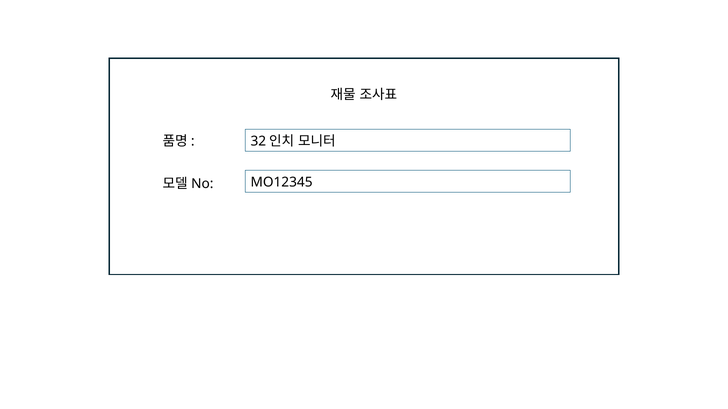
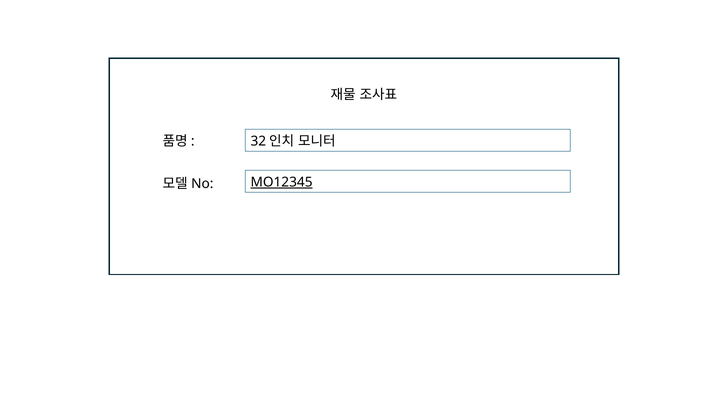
MO12345 underline: none -> present (282, 182)
